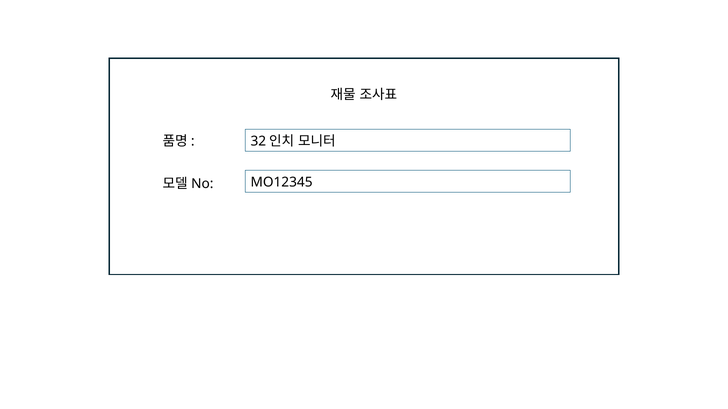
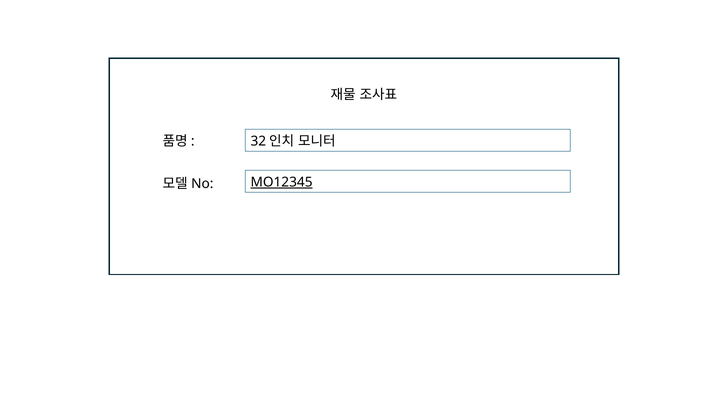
MO12345 underline: none -> present (282, 182)
